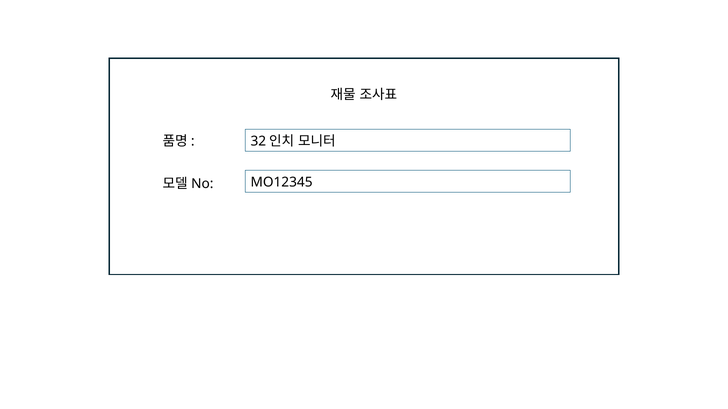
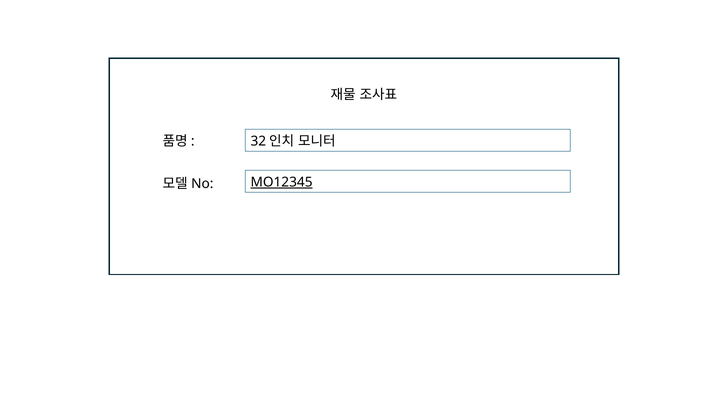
MO12345 underline: none -> present (282, 182)
